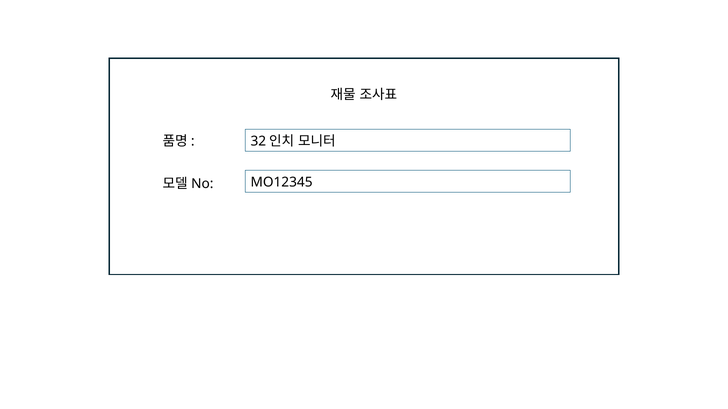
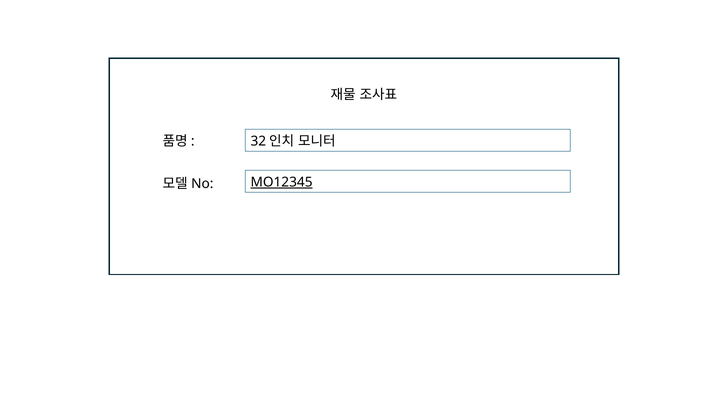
MO12345 underline: none -> present (282, 182)
